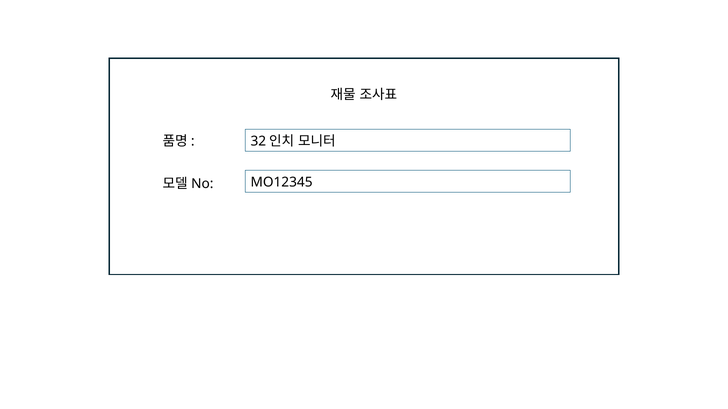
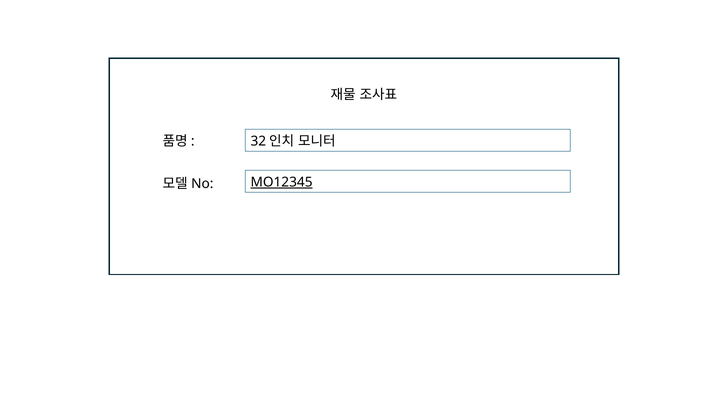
MO12345 underline: none -> present (282, 182)
